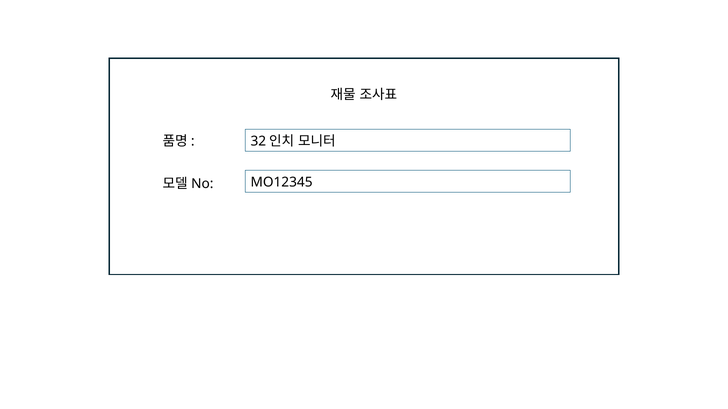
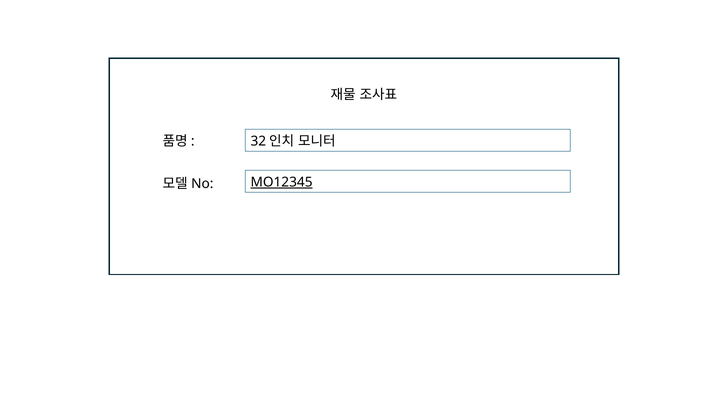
MO12345 underline: none -> present (282, 182)
